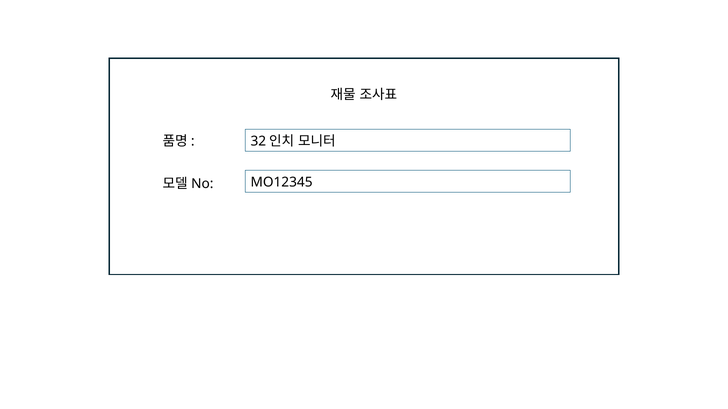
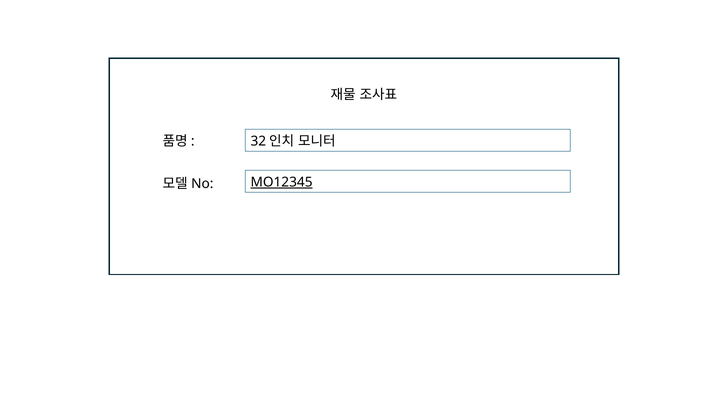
MO12345 underline: none -> present (282, 182)
